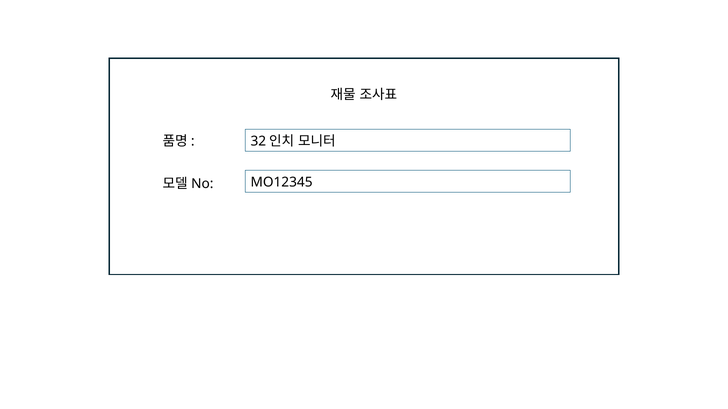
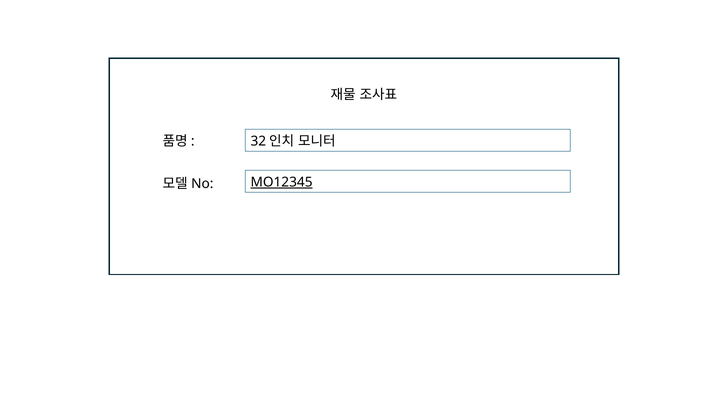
MO12345 underline: none -> present (282, 182)
